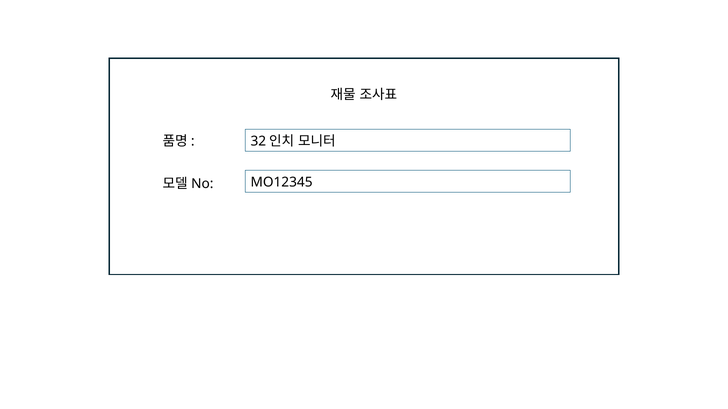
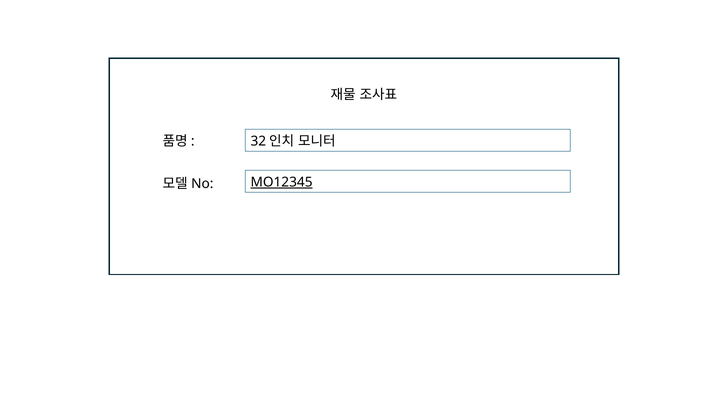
MO12345 underline: none -> present (282, 182)
